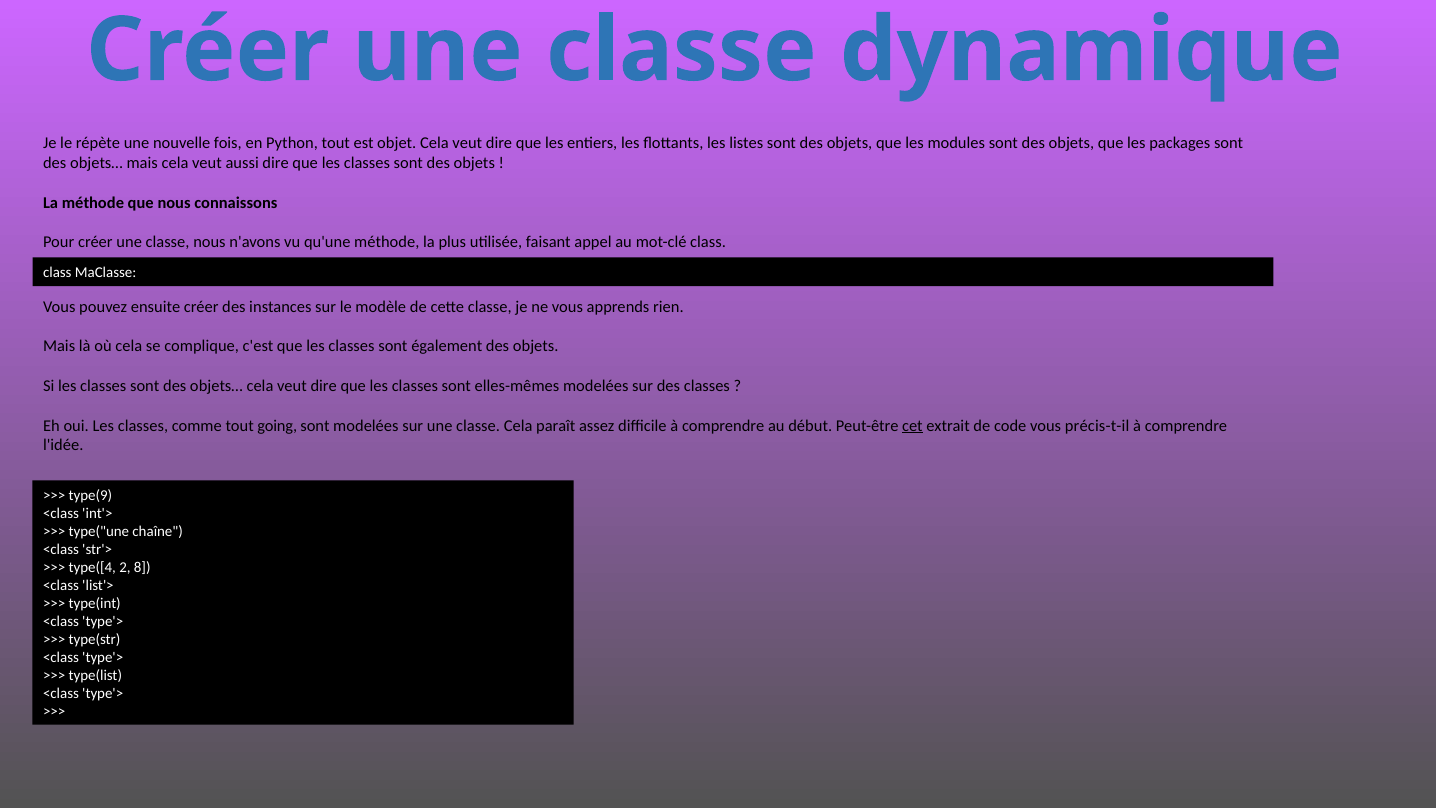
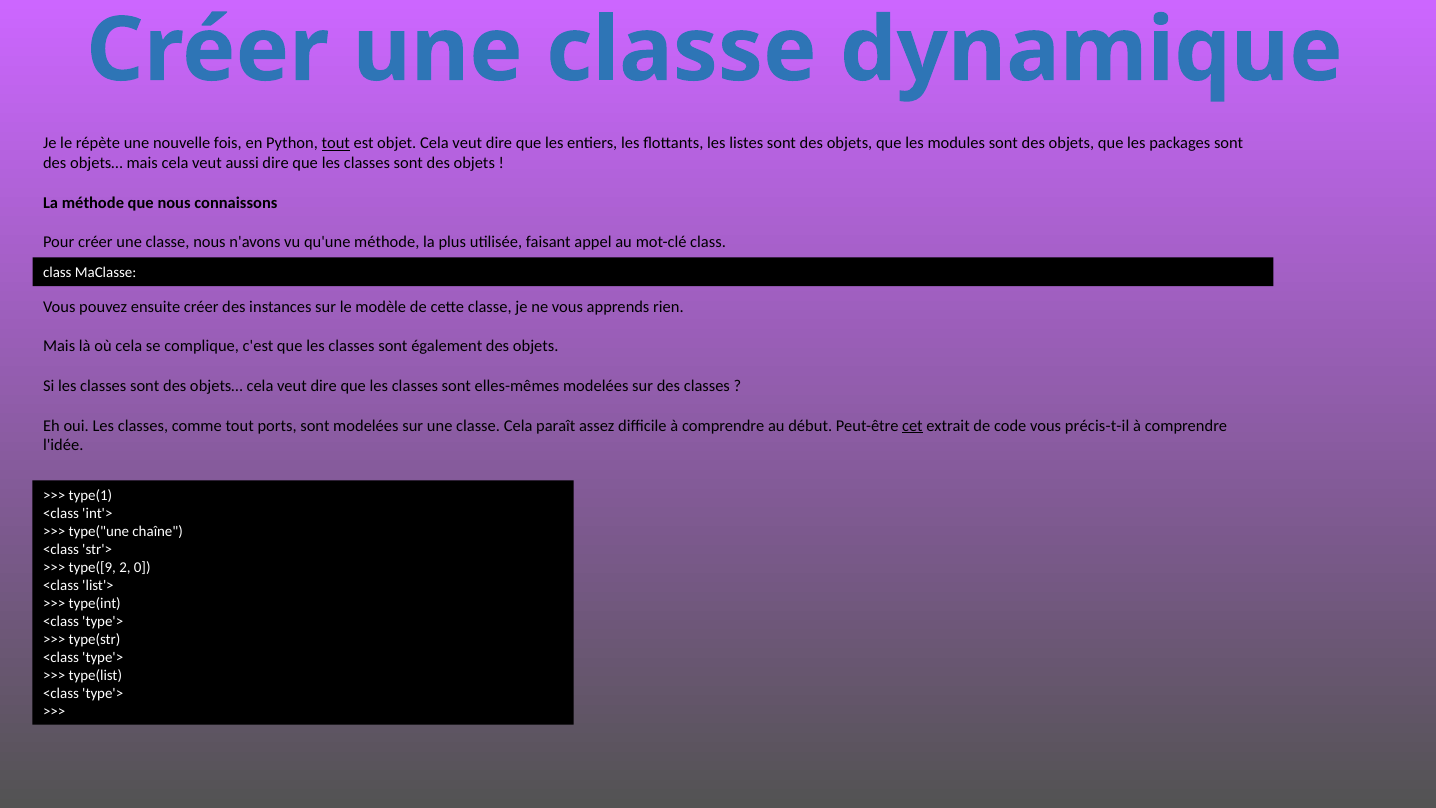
tout underline: none -> present (336, 143)
going: going -> ports (277, 425)
type(9: type(9 -> type(1 (90, 496)
type([4: type([4 -> type([9 (92, 567)
8: 8 -> 0 (142, 567)
